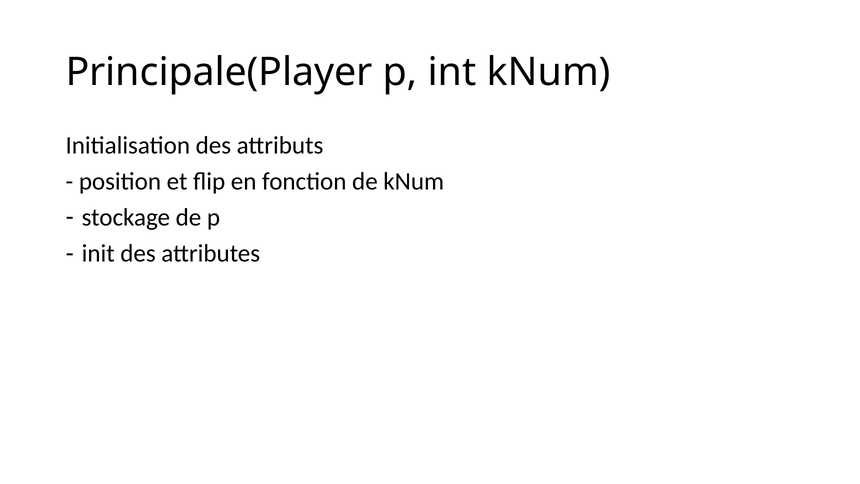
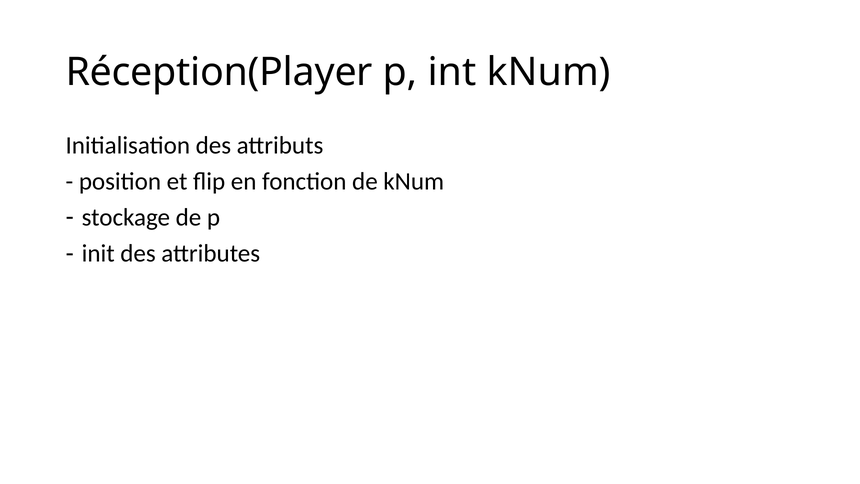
Principale(Player: Principale(Player -> Réception(Player (219, 72)
